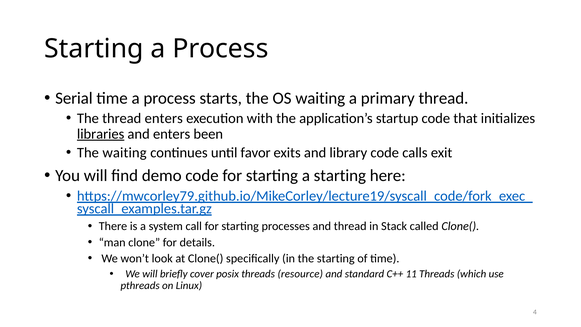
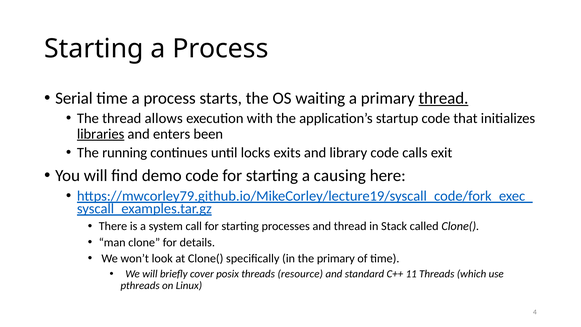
thread underline: none -> present (443, 98)
thread enters: enters -> allows (164, 118)
The waiting: waiting -> running (125, 153)
favor: favor -> locks (256, 153)
a starting: starting -> causing (340, 176)
the starting: starting -> primary (336, 258)
